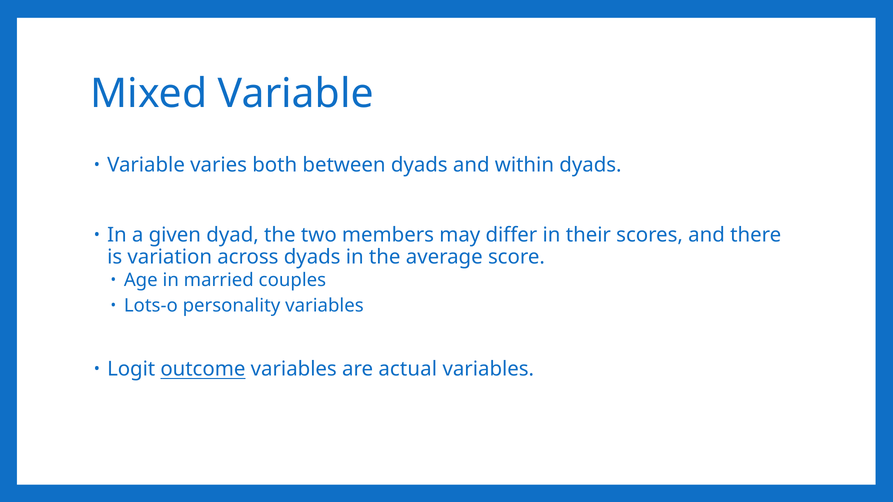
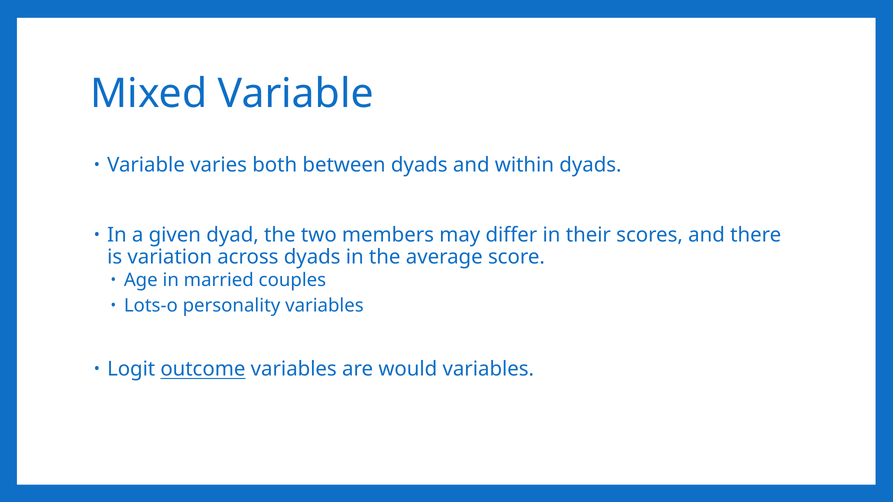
actual: actual -> would (408, 369)
